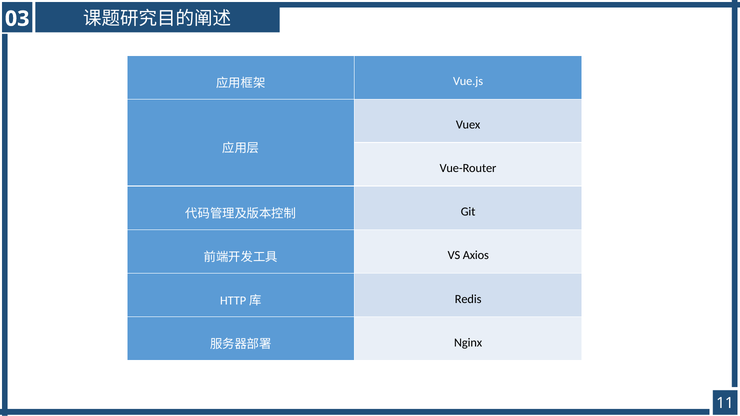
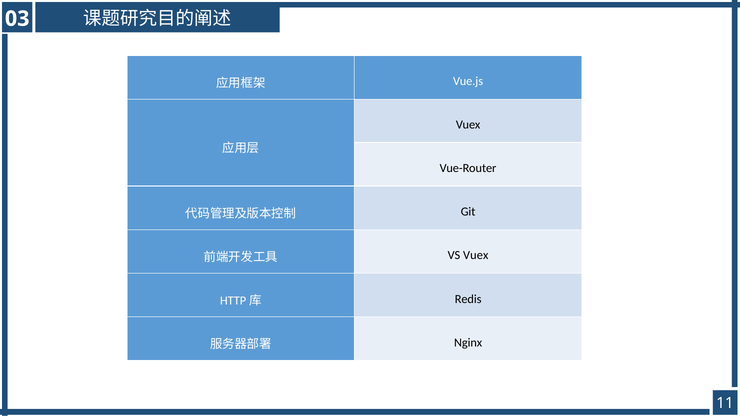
VS Axios: Axios -> Vuex (476, 256)
